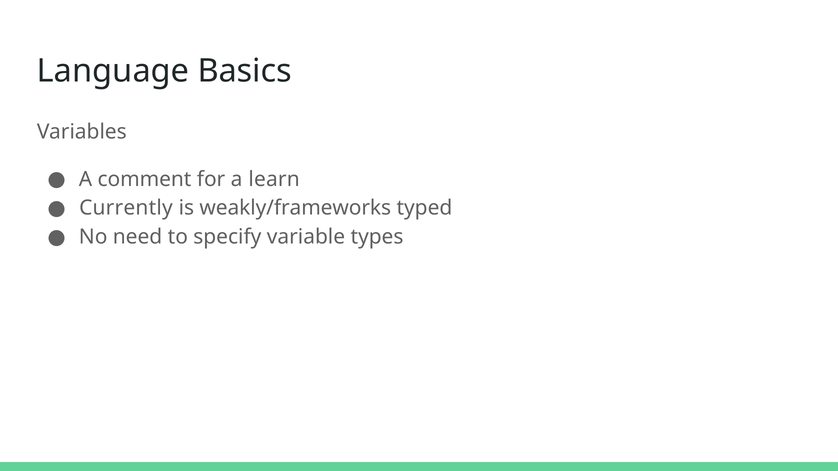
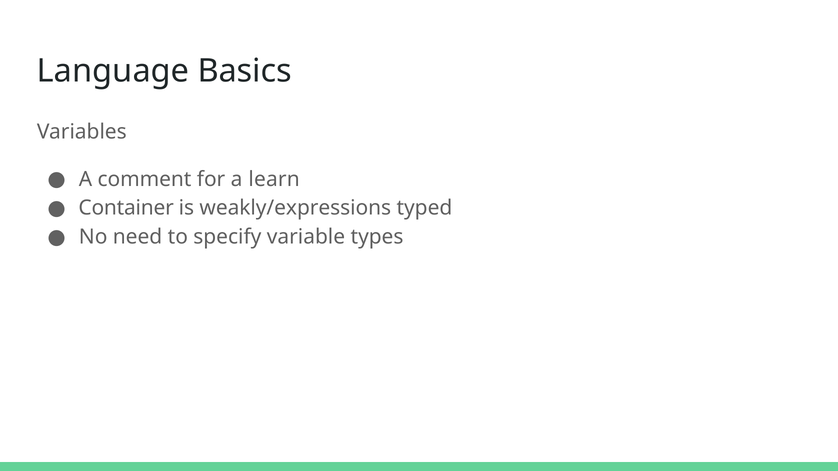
Currently: Currently -> Container (126, 208)
weakly/frameworks: weakly/frameworks -> weakly/expressions (295, 208)
